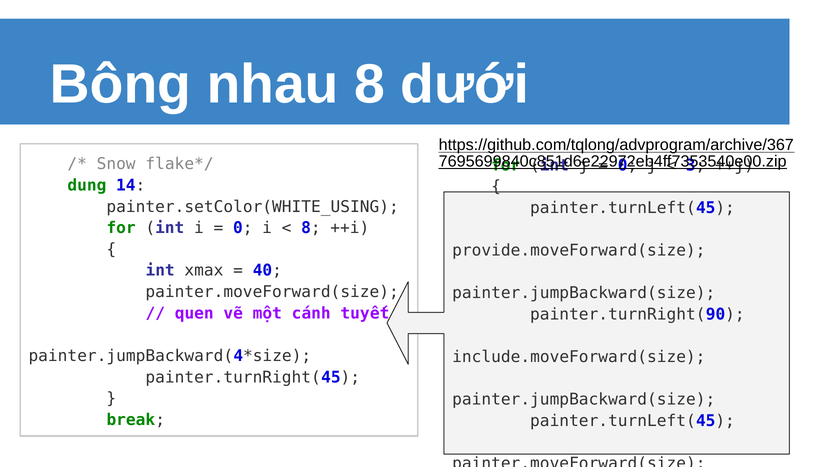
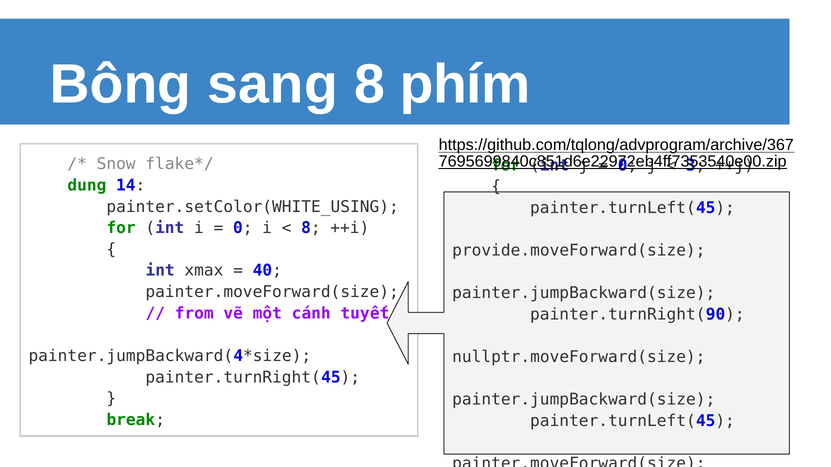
nhau: nhau -> sang (272, 85)
dưới: dưới -> phím (465, 85)
quen: quen -> from (194, 314)
include.moveForward(size: include.moveForward(size -> nullptr.moveForward(size (579, 357)
